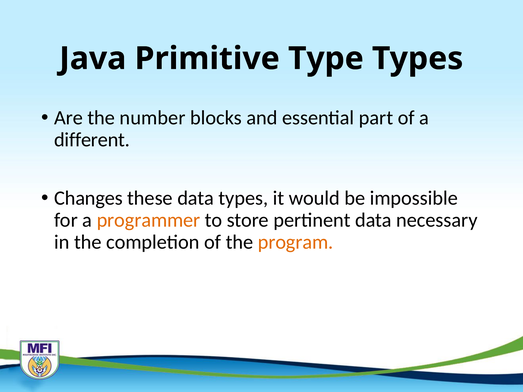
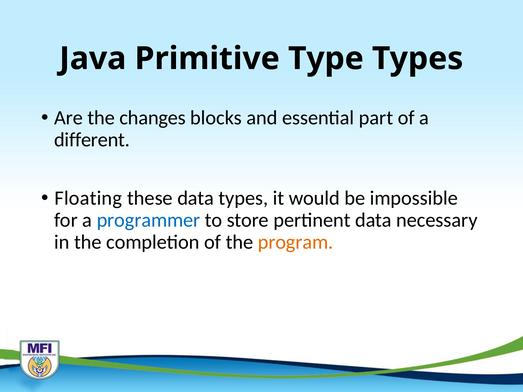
number: number -> changes (153, 118)
Changes: Changes -> Floating (88, 198)
programmer colour: orange -> blue (149, 220)
